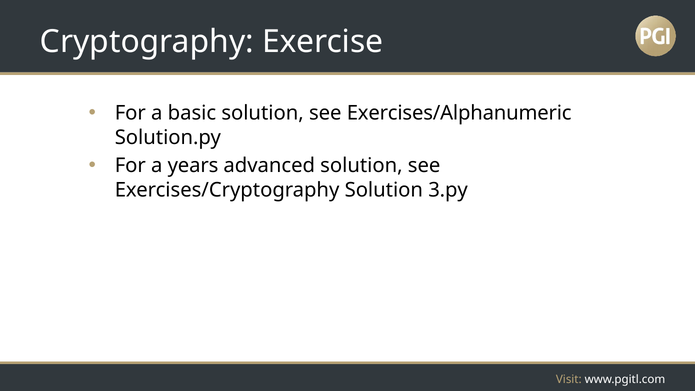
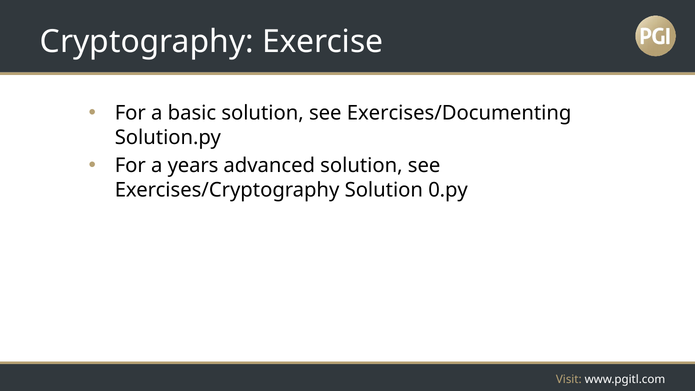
Exercises/Alphanumeric: Exercises/Alphanumeric -> Exercises/Documenting (459, 113)
3.py: 3.py -> 0.py (448, 190)
